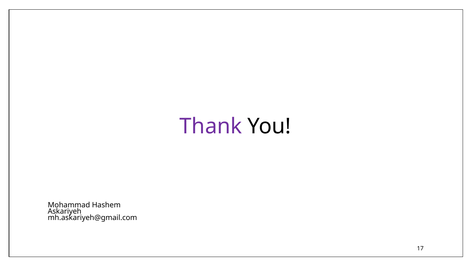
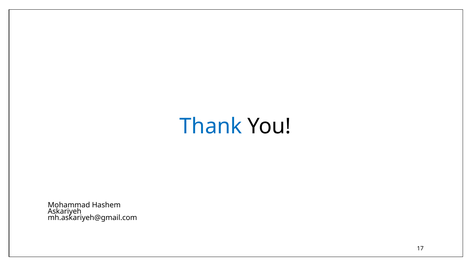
Thank colour: purple -> blue (211, 126)
